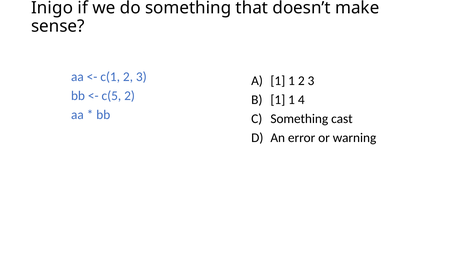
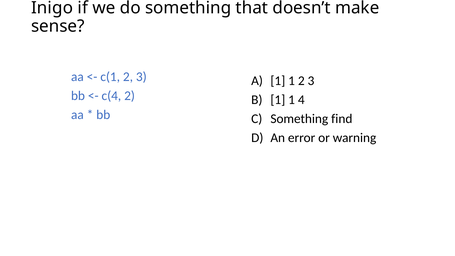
c(5: c(5 -> c(4 (111, 96)
cast: cast -> find (342, 119)
